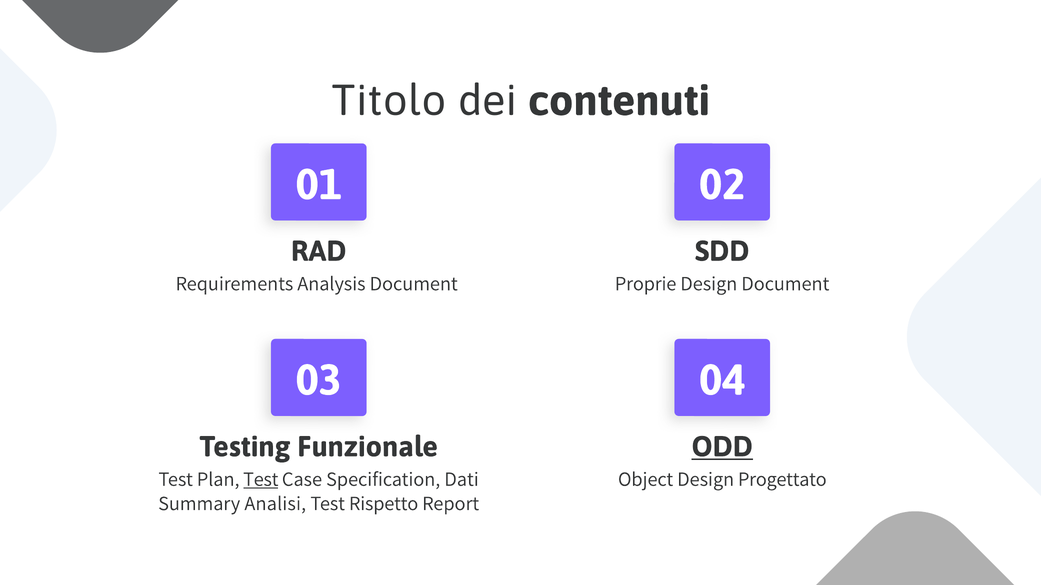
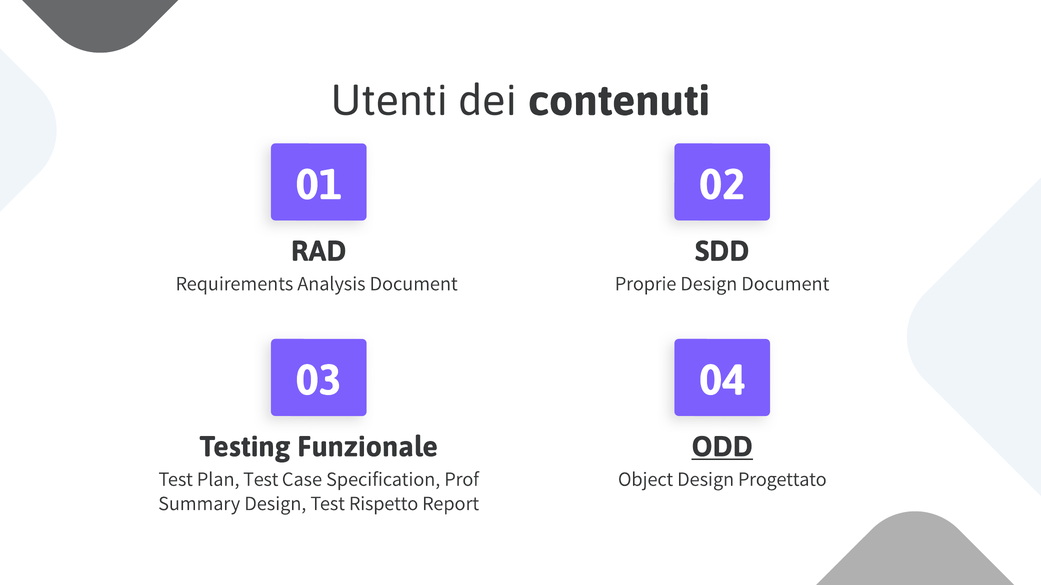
Titolo: Titolo -> Utenti (390, 101)
Test underline: present -> none (261, 480)
Dati: Dati -> Prof (462, 480)
Summary Analisi: Analisi -> Design (275, 504)
